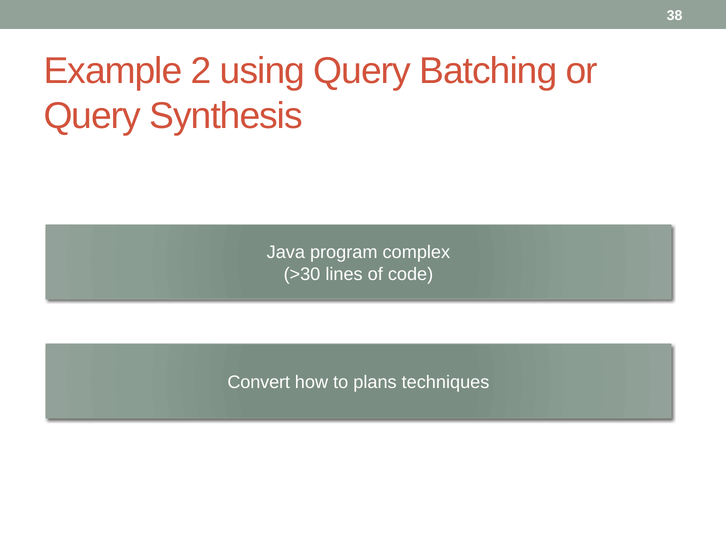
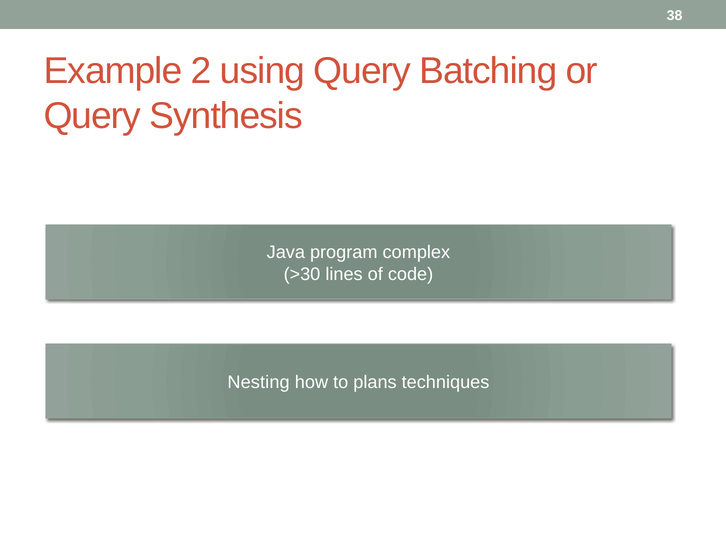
Convert: Convert -> Nesting (259, 383)
